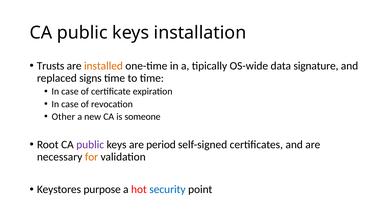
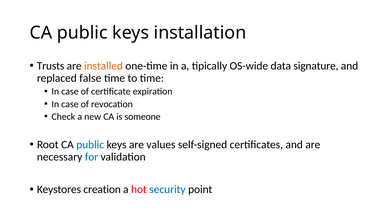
signs: signs -> false (90, 78)
Other: Other -> Check (63, 116)
public colour: purple -> blue (90, 144)
period: period -> values (161, 144)
for colour: orange -> blue (92, 157)
purpose: purpose -> creation (102, 189)
